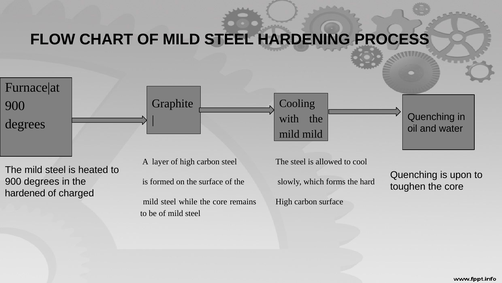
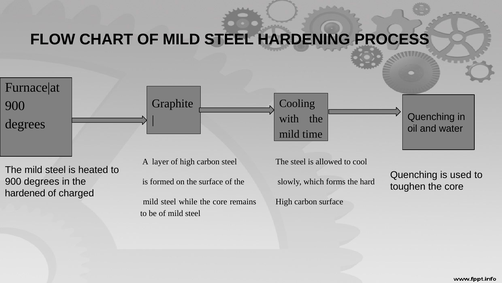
mild mild: mild -> time (312, 134)
upon: upon -> used (461, 175)
